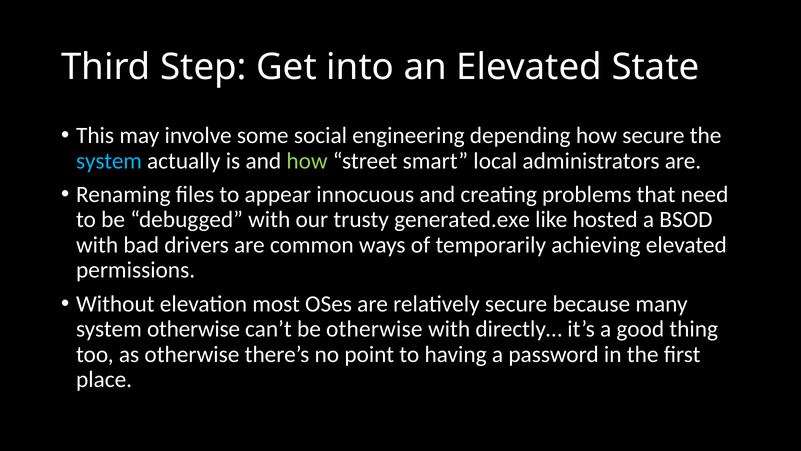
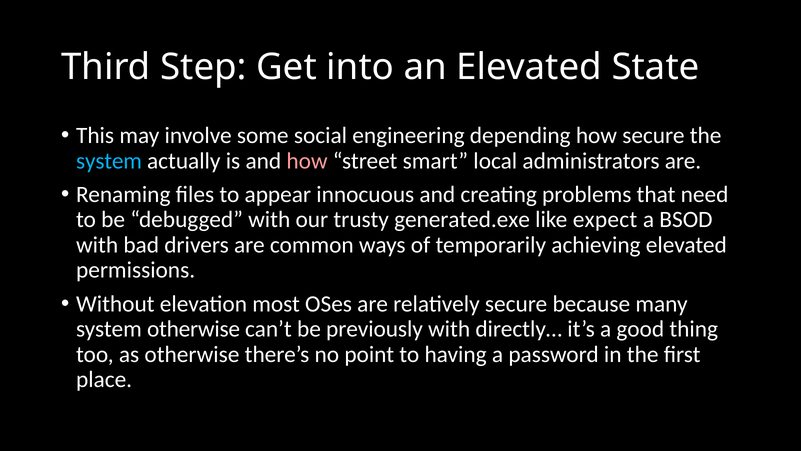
how colour: light green -> pink (307, 161)
hosted: hosted -> expect (605, 219)
be otherwise: otherwise -> previously (374, 329)
